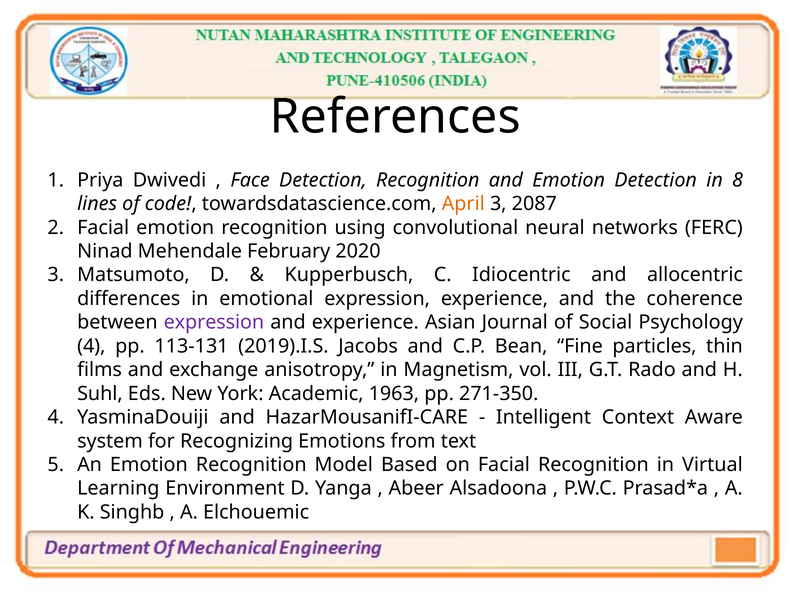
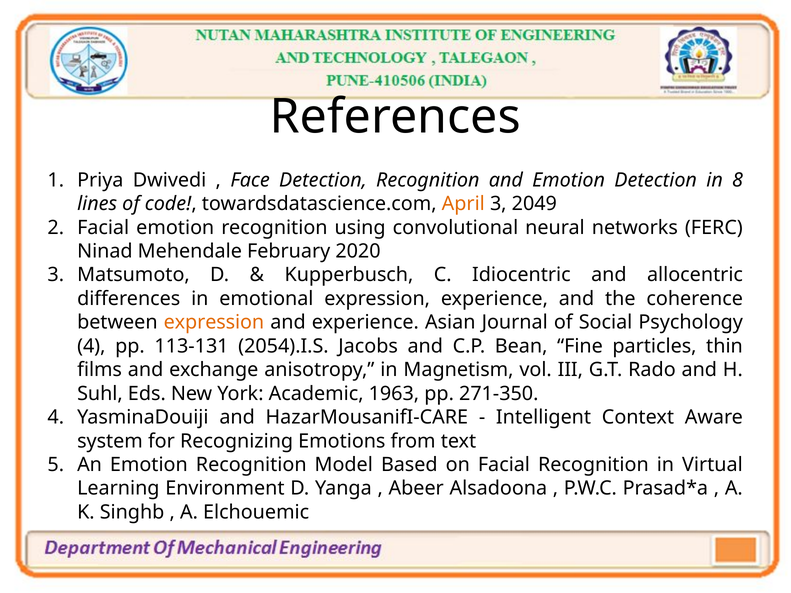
2087: 2087 -> 2049 (534, 204)
expression colour: purple -> orange (214, 323)
2019).I.S: 2019).I.S -> 2054).I.S (283, 346)
